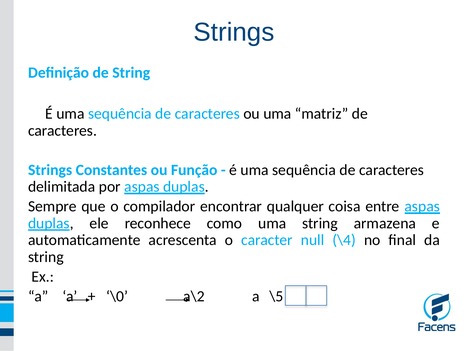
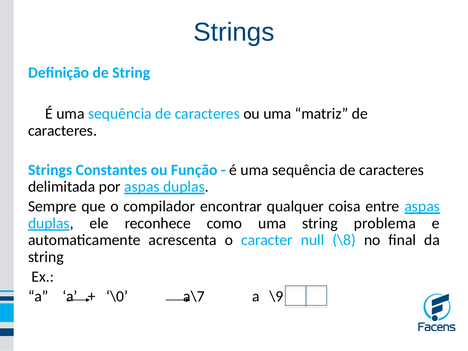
armazena: armazena -> problema (385, 223)
\4: \4 -> \8 (344, 240)
a\2: a\2 -> a\7 (194, 296)
\5: \5 -> \9 (276, 296)
